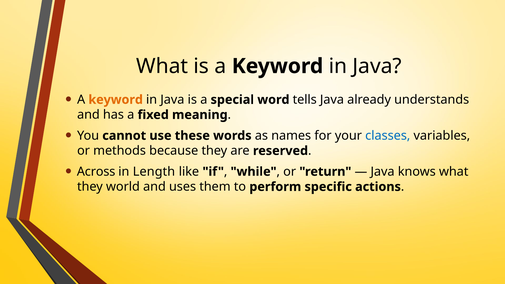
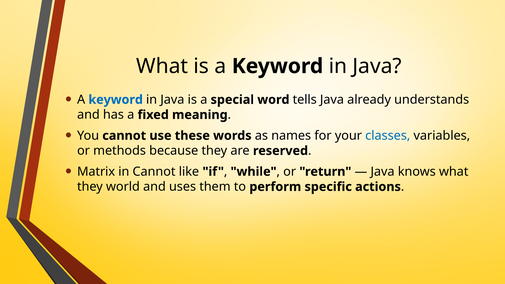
keyword colour: orange -> blue (116, 100)
Across: Across -> Matrix (96, 172)
in Length: Length -> Cannot (154, 172)
